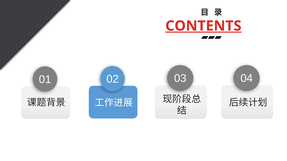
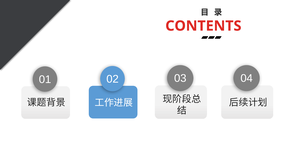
CONTENTS underline: present -> none (203, 26)
